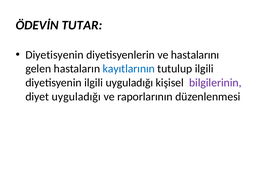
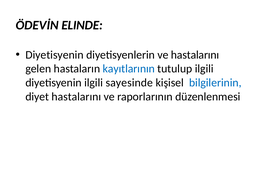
TUTAR: TUTAR -> ELINDE (82, 25)
ilgili uyguladığı: uyguladığı -> sayesinde (129, 83)
bilgilerinin colour: purple -> blue (215, 83)
diyet uyguladığı: uyguladığı -> hastalarını (76, 97)
